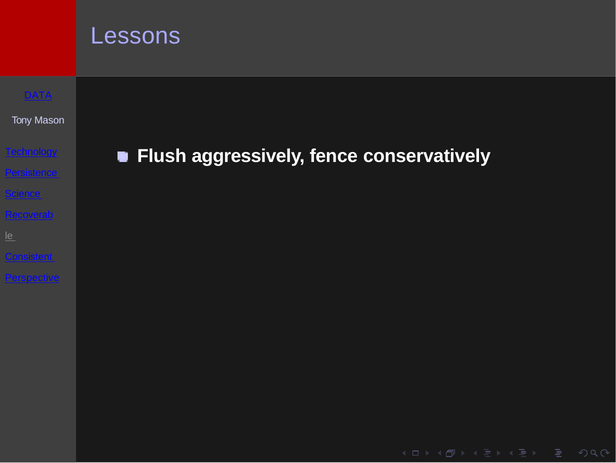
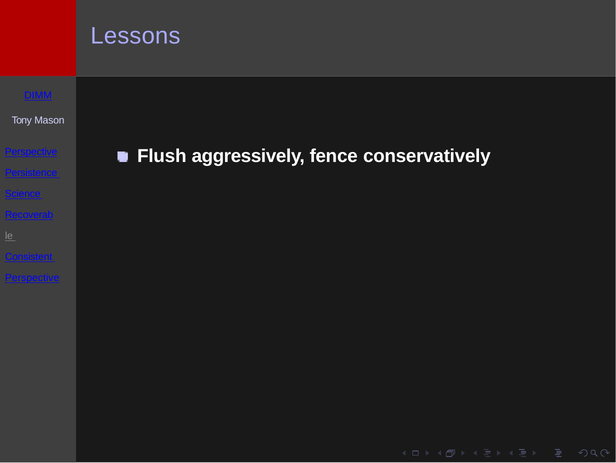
DATA: DATA -> DIMM (38, 95)
Technology: Technology -> Perspective (31, 152)
